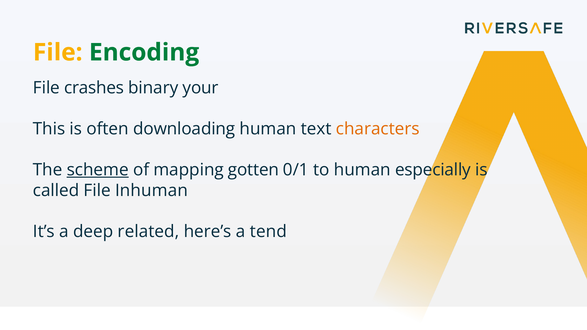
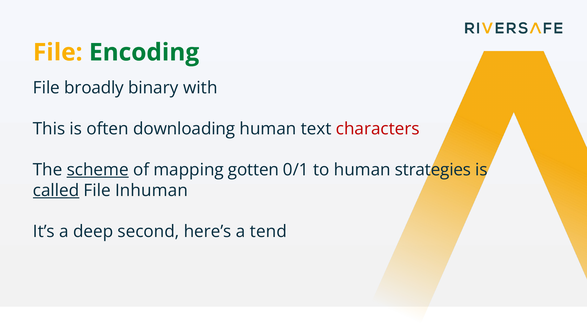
crashes: crashes -> broadly (94, 88)
your: your -> with (200, 88)
characters colour: orange -> red (378, 129)
especially: especially -> strategies (433, 170)
called underline: none -> present (56, 191)
related: related -> second (149, 232)
